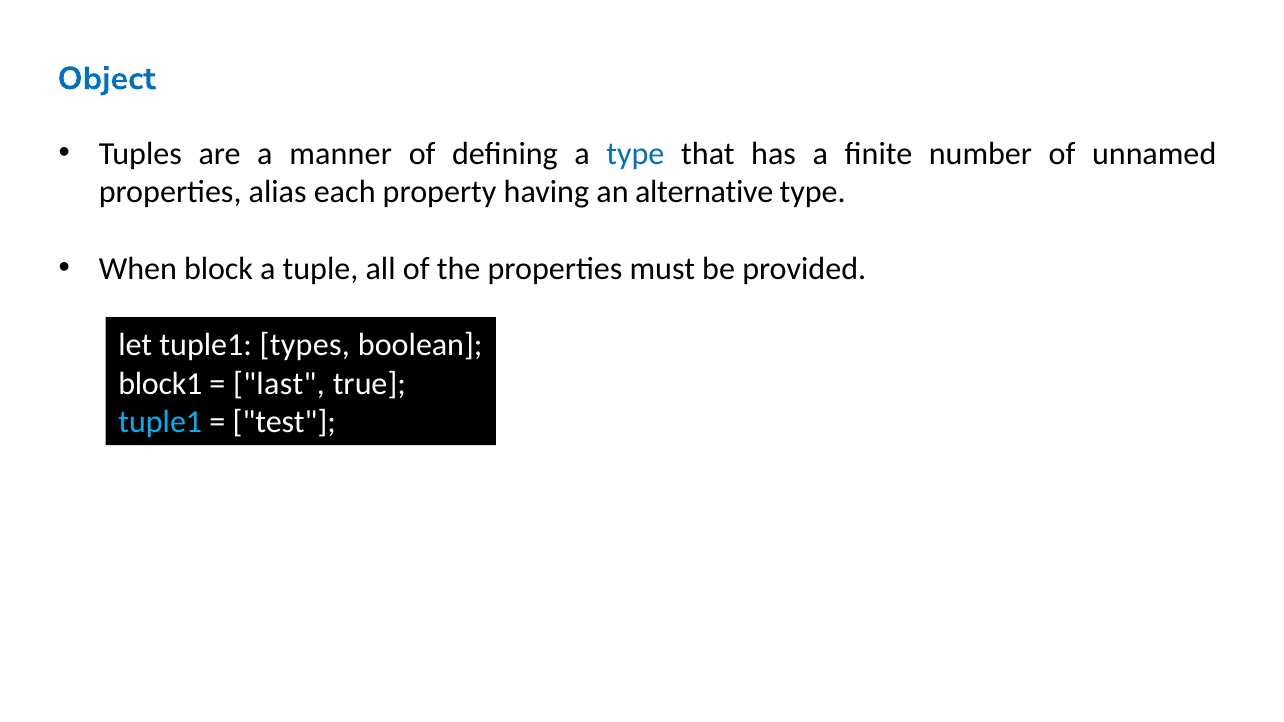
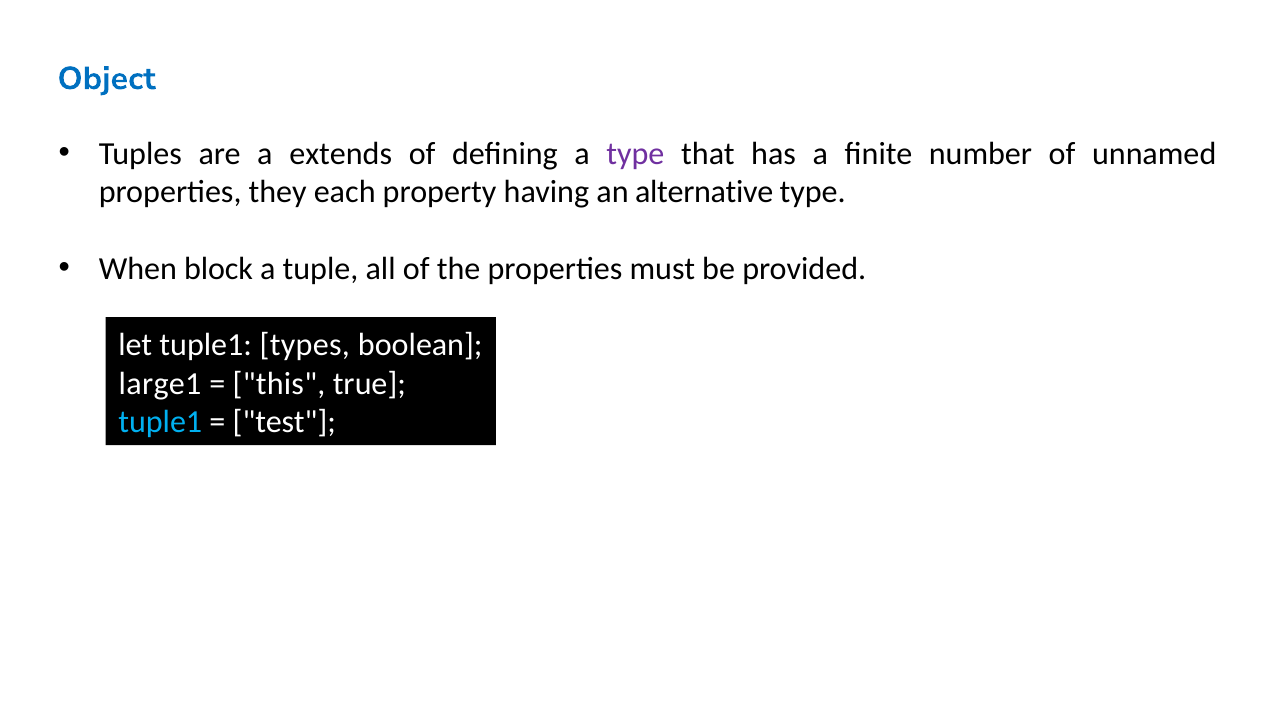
manner: manner -> extends (341, 153)
type colour: blue -> purple (635, 153)
alias: alias -> they (278, 192)
block1: block1 -> large1 (160, 384)
last: last -> this (279, 384)
